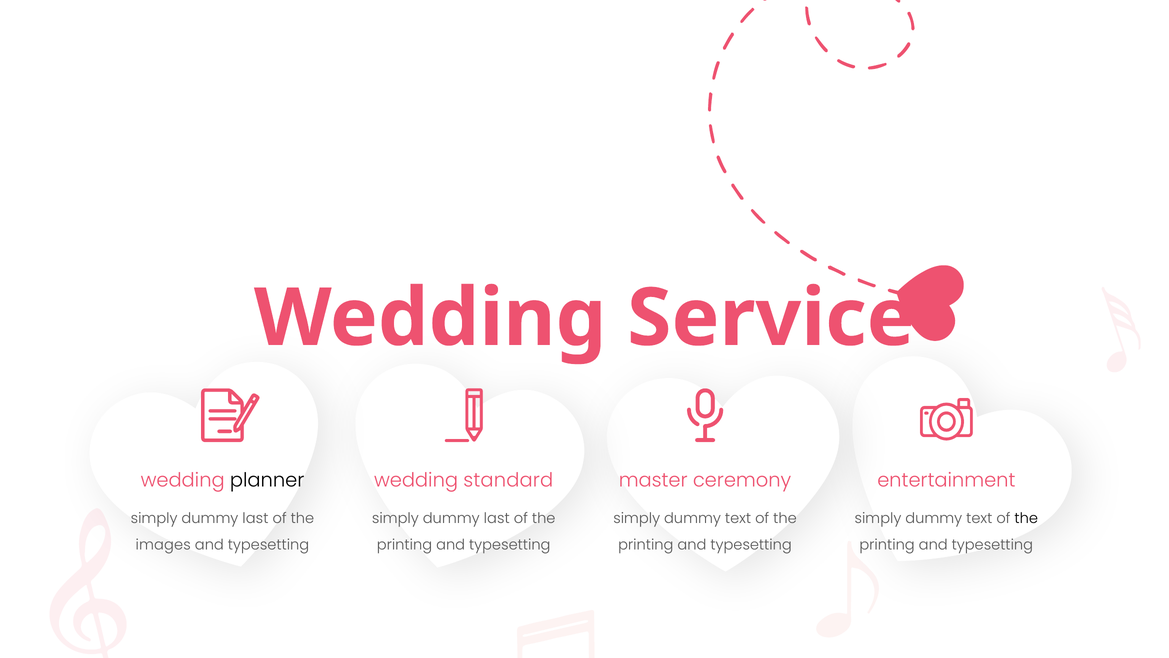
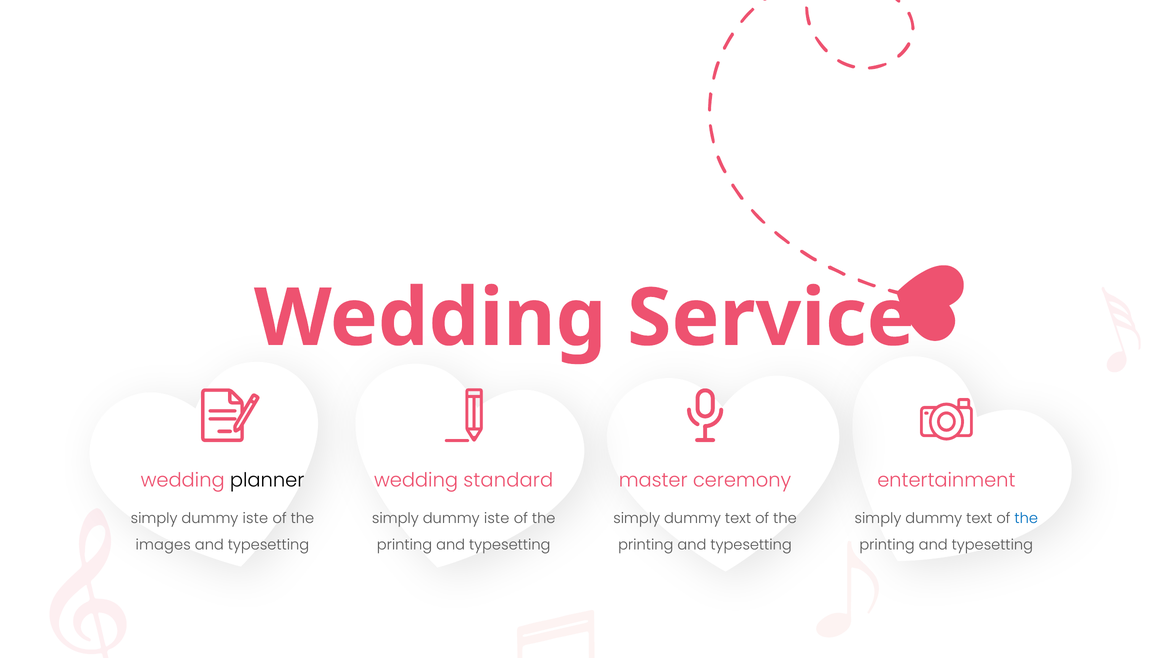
last: last -> iste (255, 518)
last: last -> iste (497, 518)
the colour: black -> blue (1026, 518)
